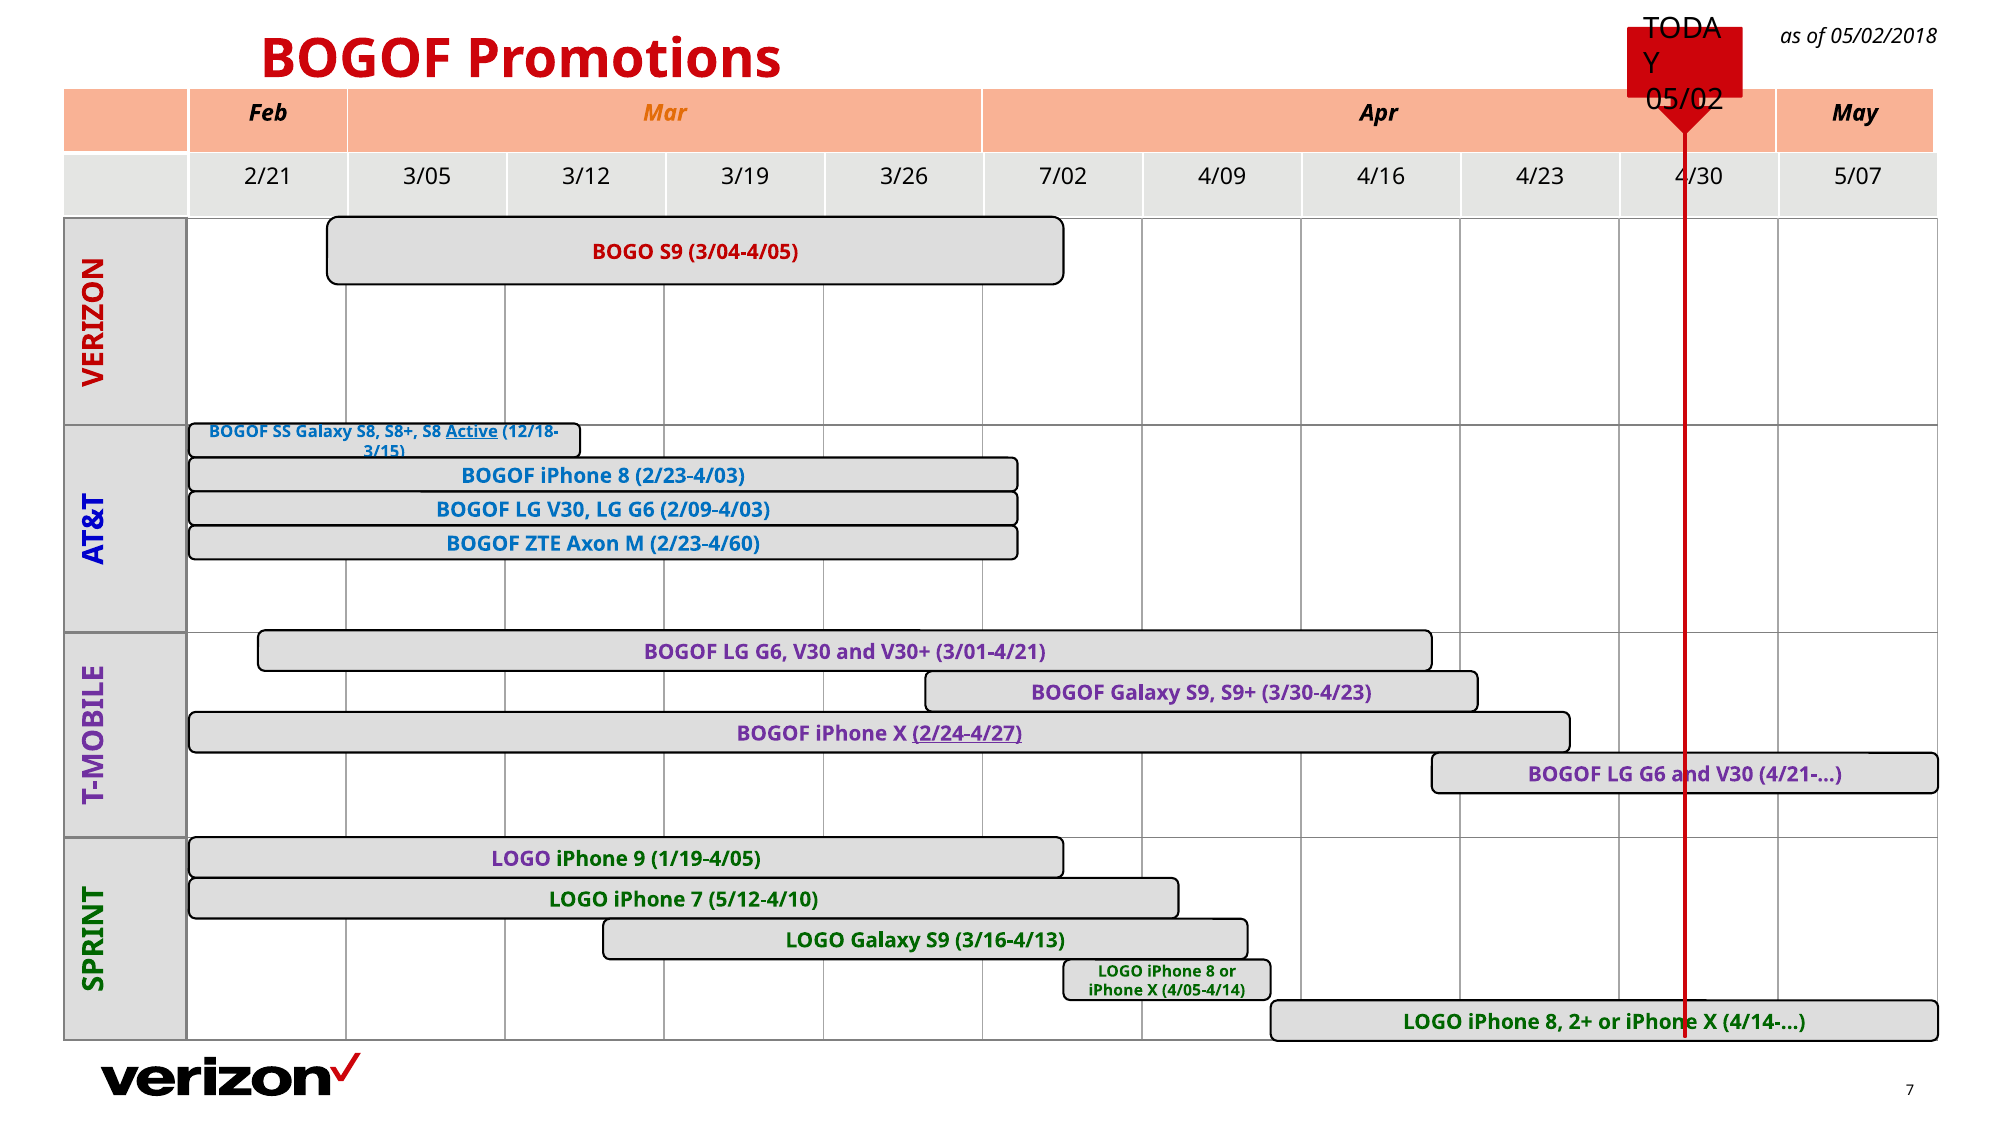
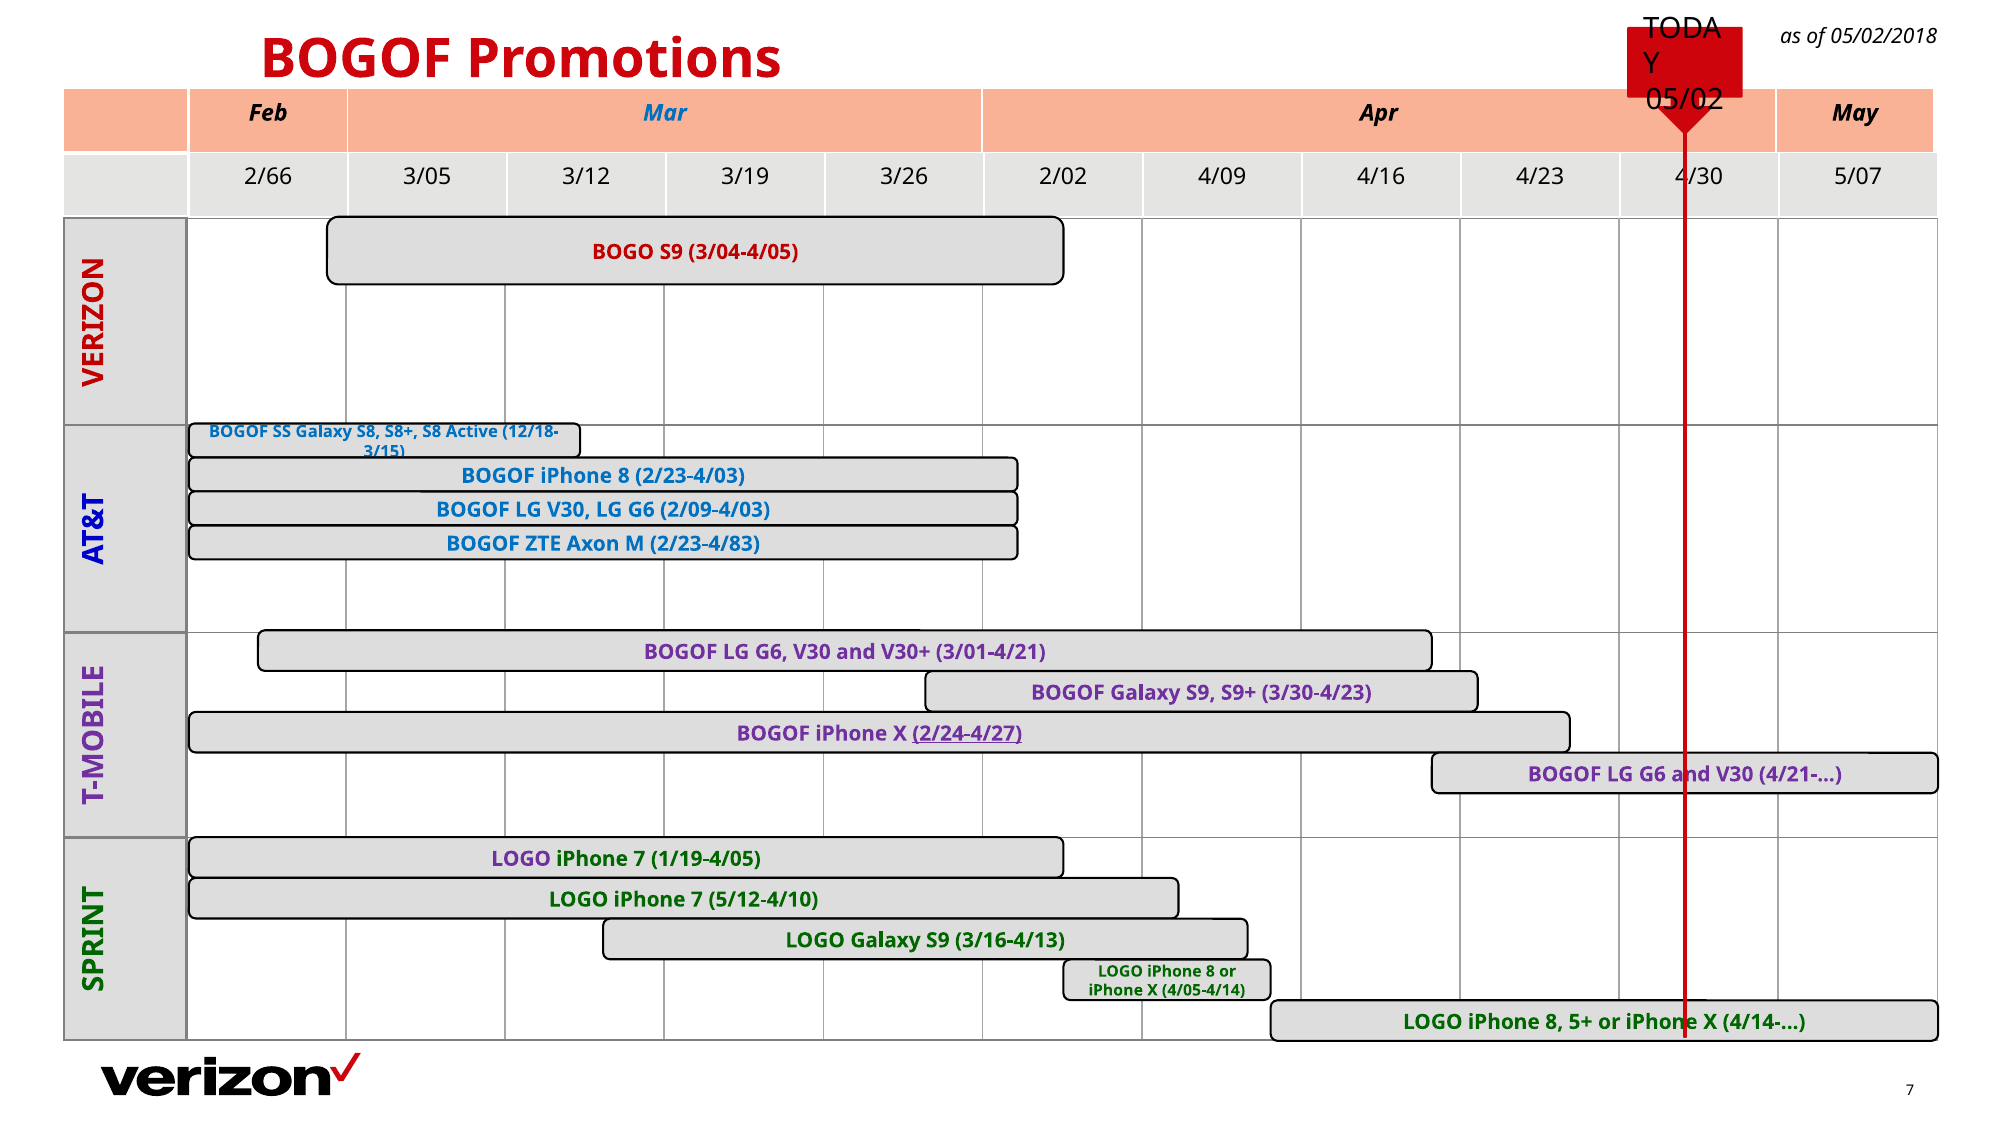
Mar colour: orange -> blue (665, 113)
2/21: 2/21 -> 2/66 (268, 177)
7/02: 7/02 -> 2/02 (1063, 177)
Active underline: present -> none (472, 432)
2/23-4/60: 2/23-4/60 -> 2/23-4/83 (705, 544)
9: 9 -> 7 (639, 859)
2+: 2+ -> 5+ (1581, 1022)
